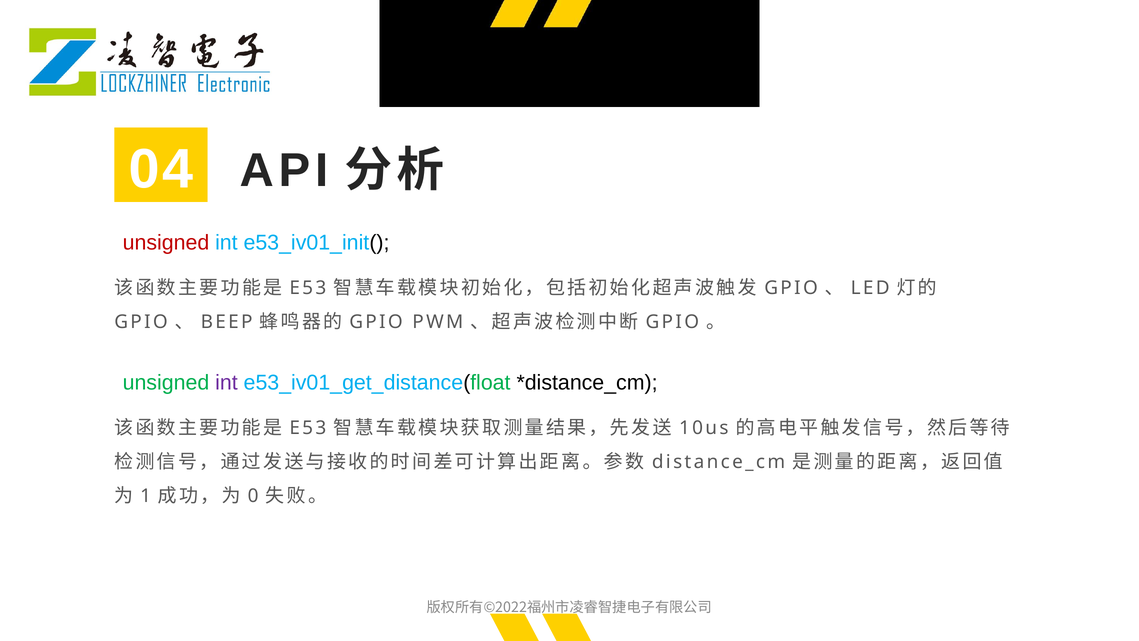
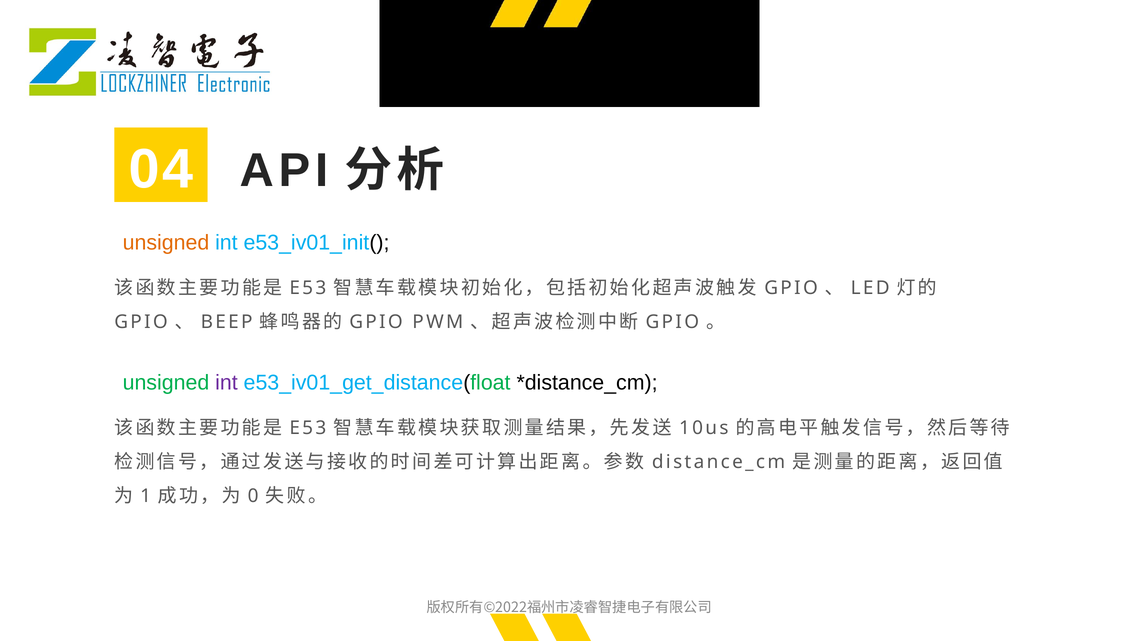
unsigned colour: red -> orange (166, 243)
